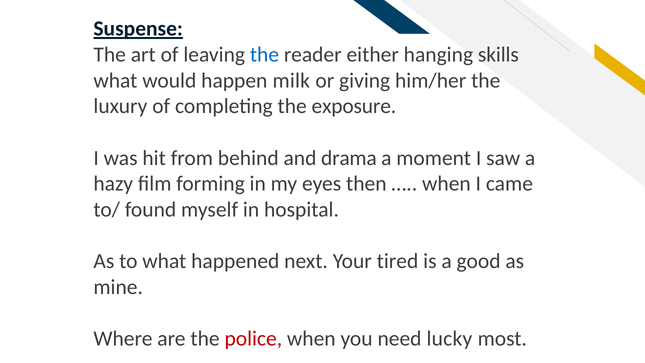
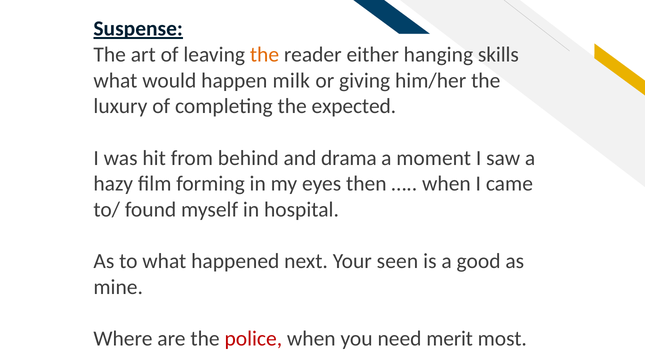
the colour: blue -> orange (264, 55)
exposure: exposure -> expected (354, 106)
tired: tired -> seen (397, 261)
lucky: lucky -> merit (450, 339)
